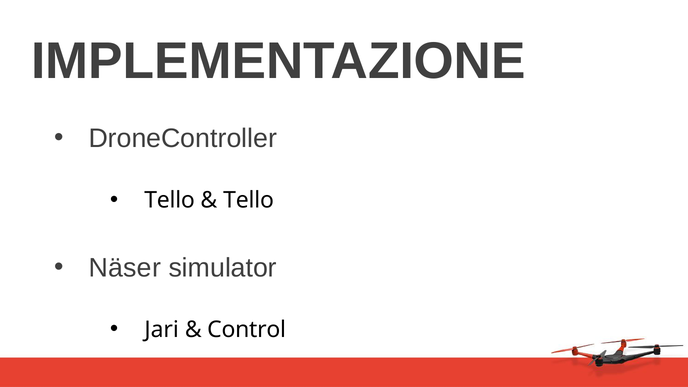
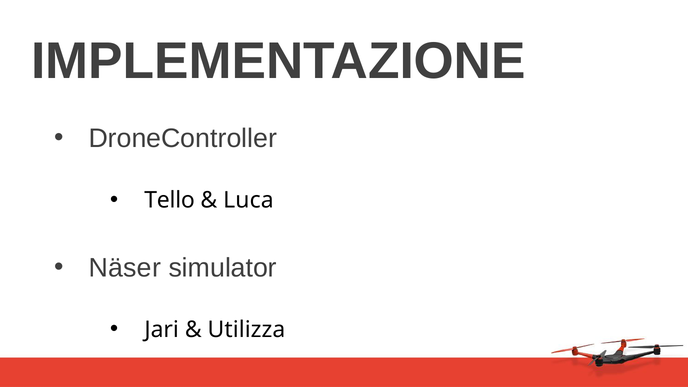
Tello: Tello -> Luca (248, 200)
Control: Control -> Utilizza (246, 329)
